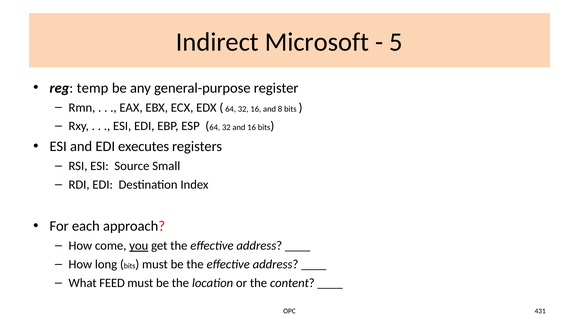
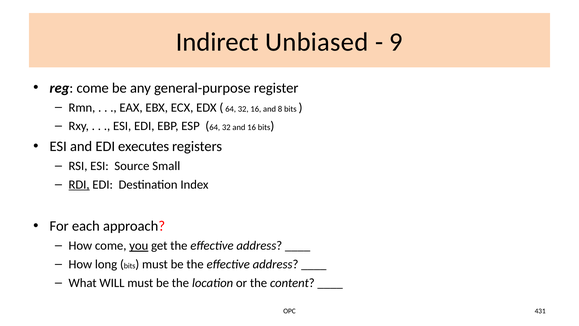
Microsoft: Microsoft -> Unbiased (317, 42)
5: 5 -> 9 (396, 42)
reg temp: temp -> come (93, 88)
RDI underline: none -> present (79, 184)
FEED: FEED -> WILL (112, 283)
